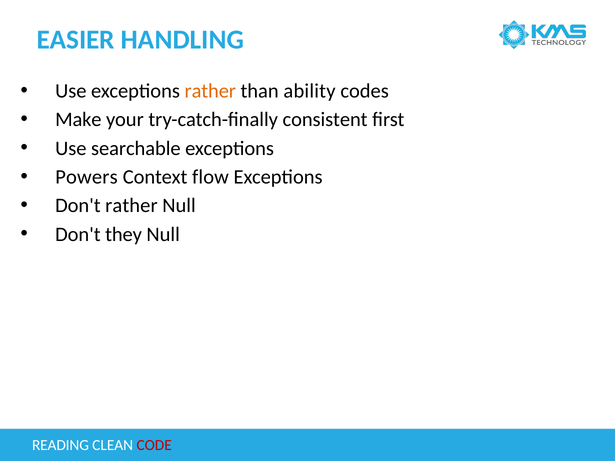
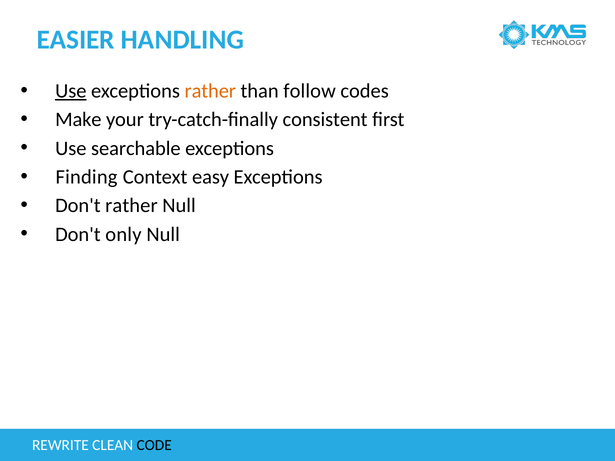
Use underline: none -> present (71, 91)
ability: ability -> follow (310, 91)
Powers: Powers -> Finding (87, 177)
flow: flow -> easy (211, 177)
they: they -> only (123, 234)
READING: READING -> REWRITE (60, 445)
CODE colour: red -> black (154, 445)
